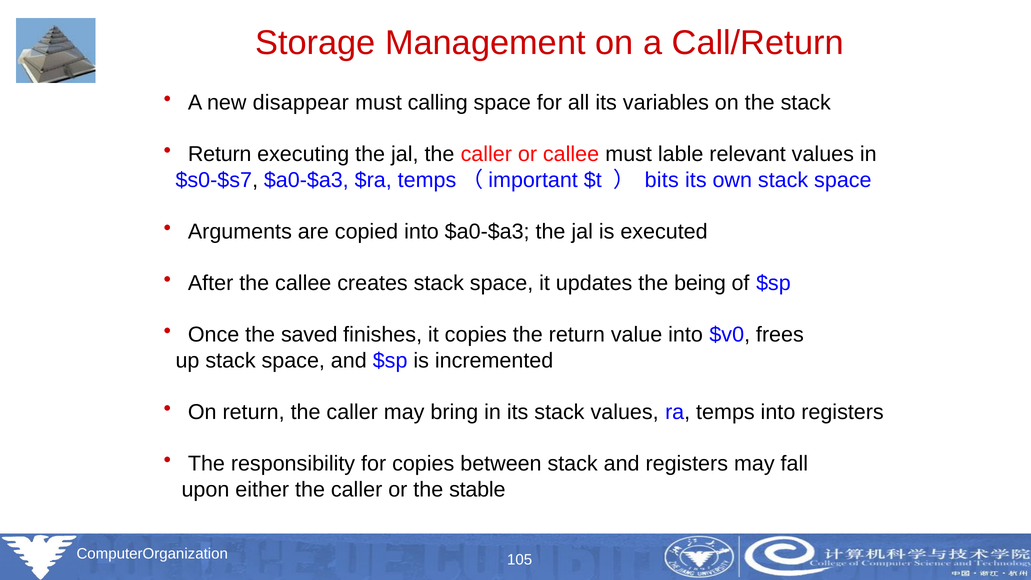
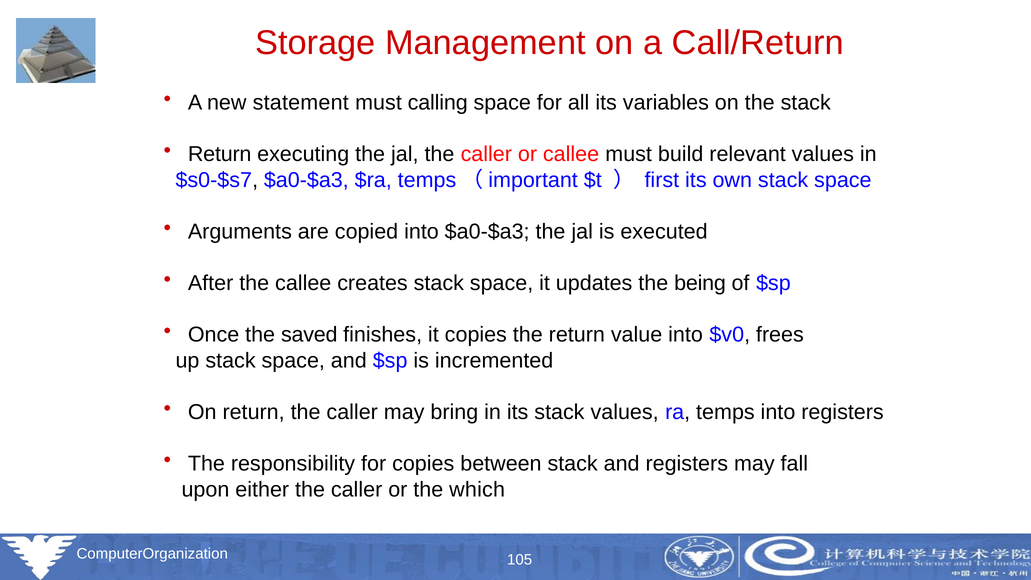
disappear: disappear -> statement (301, 103)
lable: lable -> build (681, 154)
bits: bits -> first (662, 180)
stable: stable -> which (477, 490)
